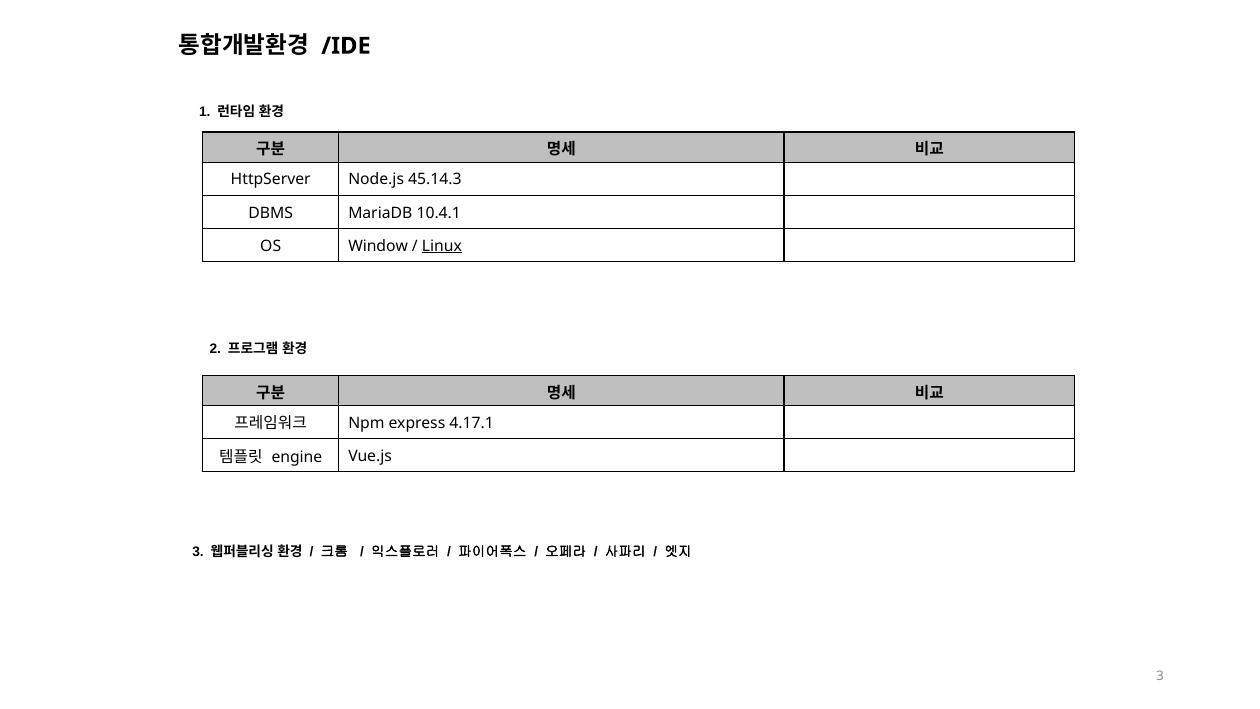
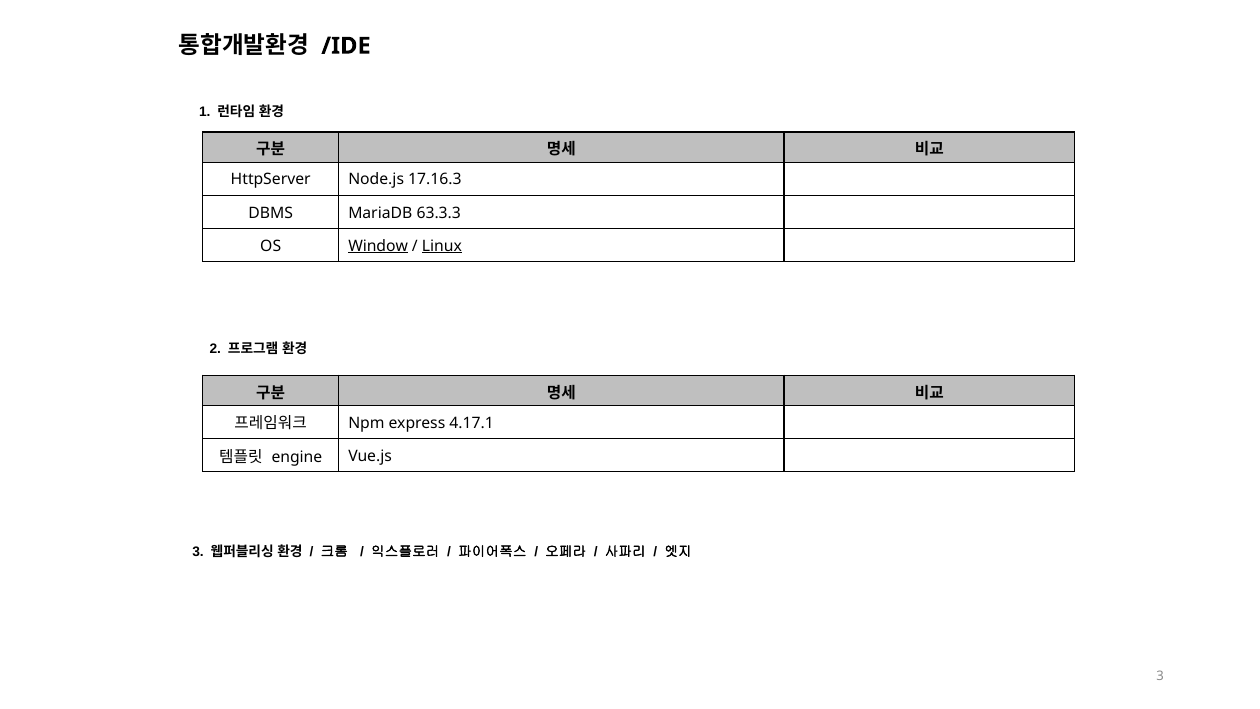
45.14.3: 45.14.3 -> 17.16.3 (435, 180)
10.4.1: 10.4.1 -> 63.3.3 (439, 213)
Window underline: none -> present (378, 246)
